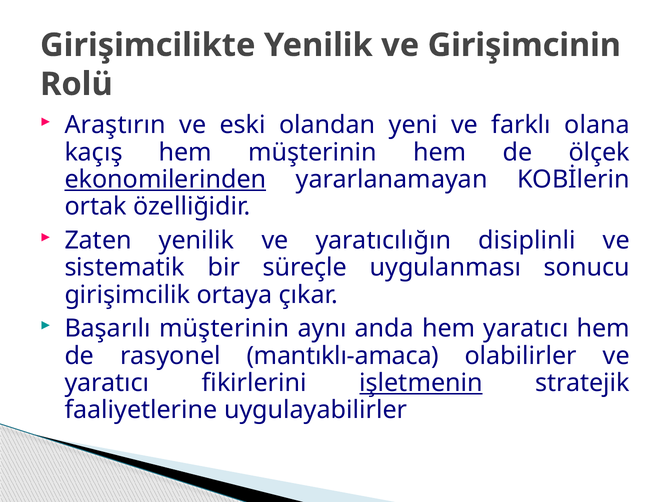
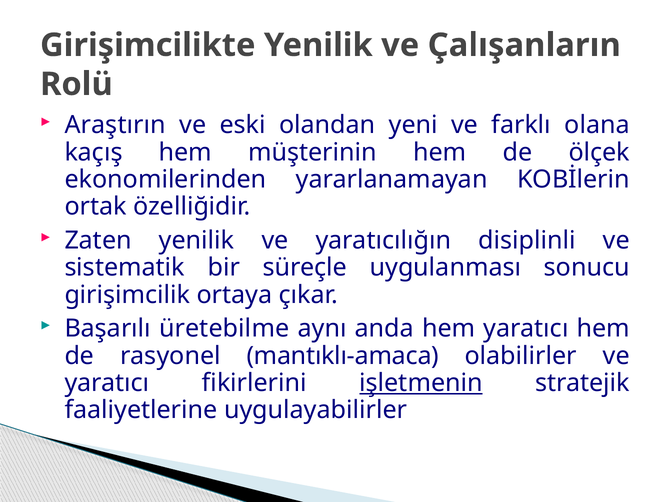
Girişimcinin: Girişimcinin -> Çalışanların (524, 45)
ekonomilerinden underline: present -> none (165, 180)
Başarılı müşterinin: müşterinin -> üretebilme (224, 329)
